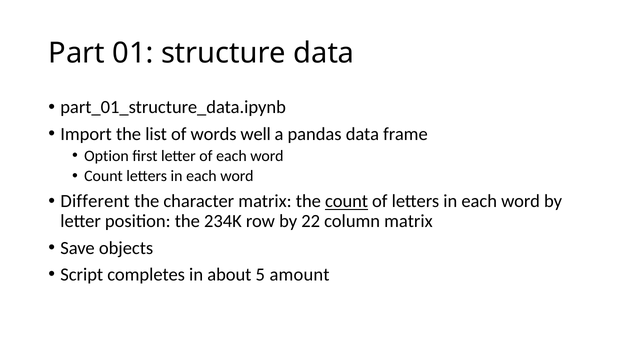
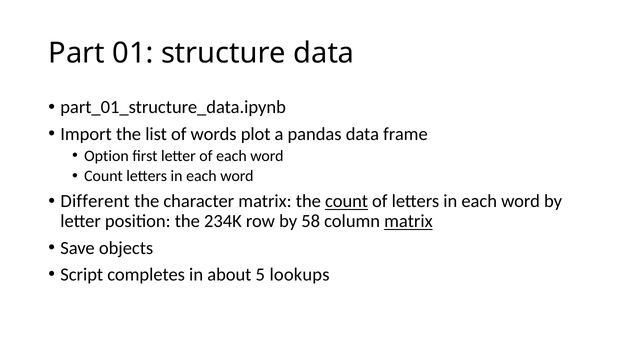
well: well -> plot (256, 134)
22: 22 -> 58 (311, 221)
matrix underline: none -> present (408, 221)
amount: amount -> lookups (300, 275)
